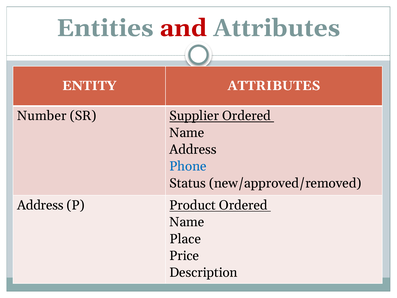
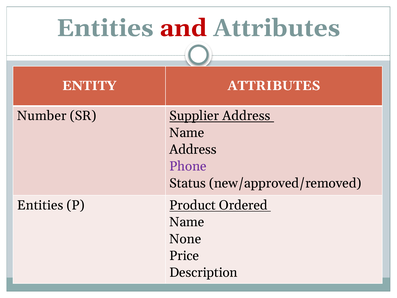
Supplier Ordered: Ordered -> Address (246, 116)
Phone colour: blue -> purple (188, 166)
Address: Address -> Entities (40, 205)
Place: Place -> None (185, 239)
